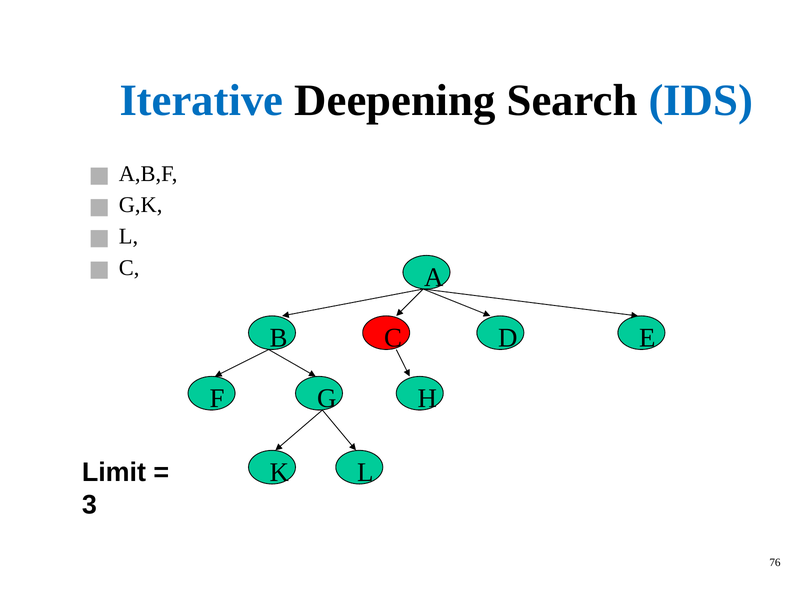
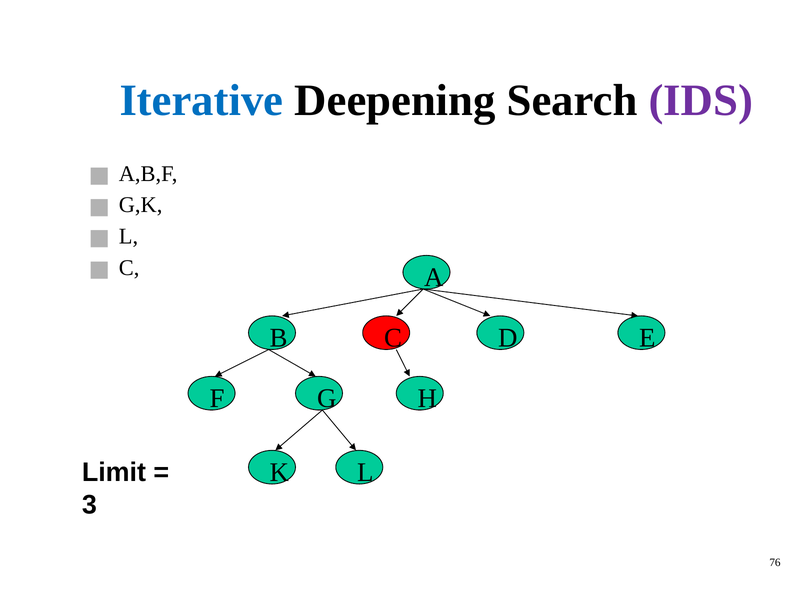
IDS colour: blue -> purple (701, 101)
